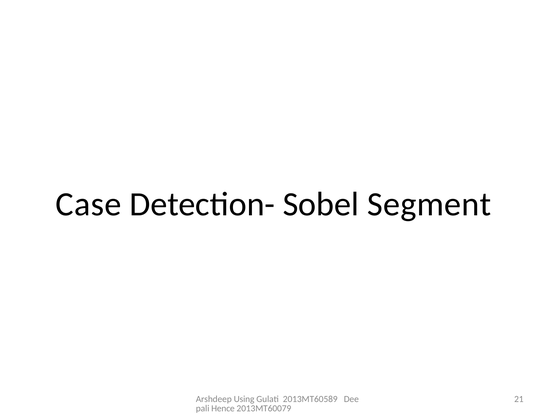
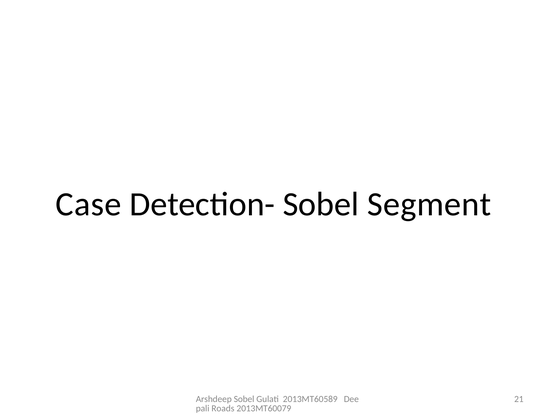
Arshdeep Using: Using -> Sobel (244, 399)
Hence: Hence -> Roads (223, 408)
